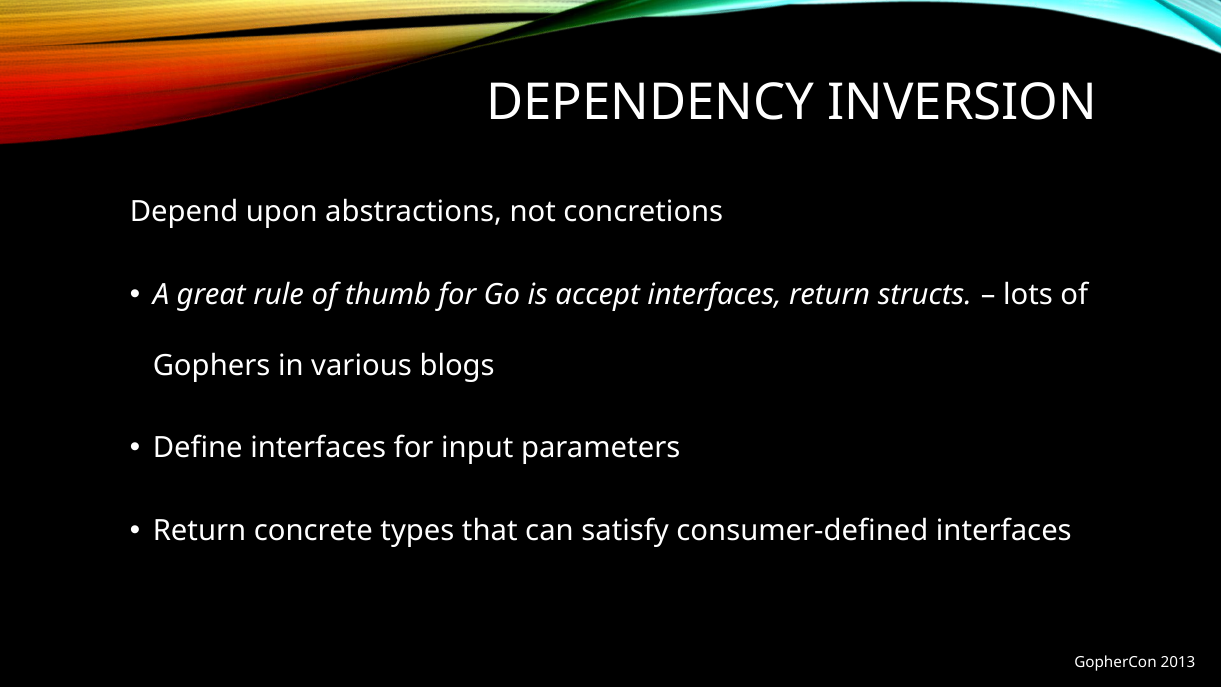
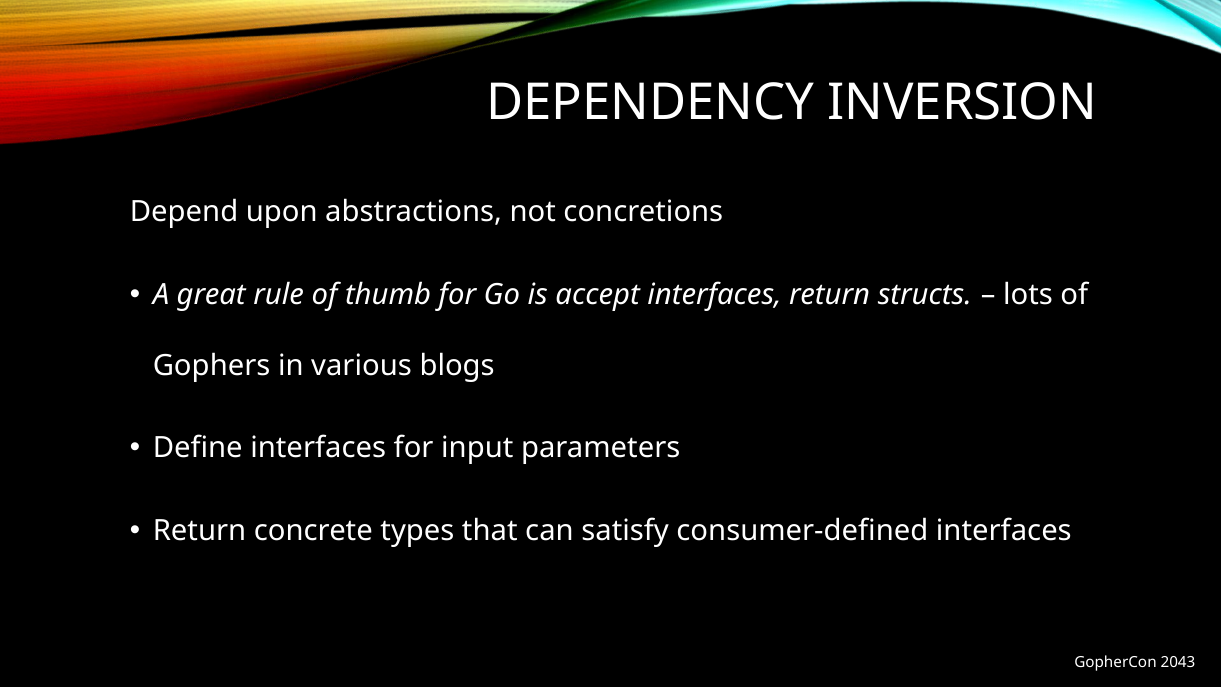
2013: 2013 -> 2043 (1178, 663)
